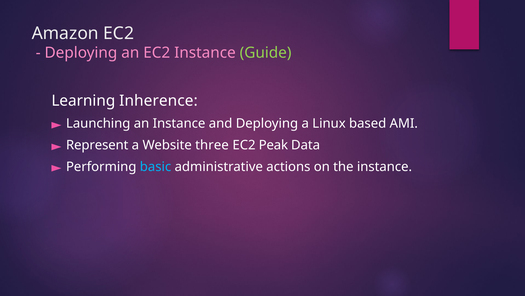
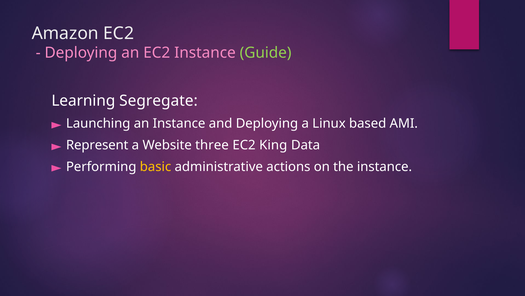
Inherence: Inherence -> Segregate (158, 101)
Peak: Peak -> King (273, 145)
basic colour: light blue -> yellow (156, 167)
